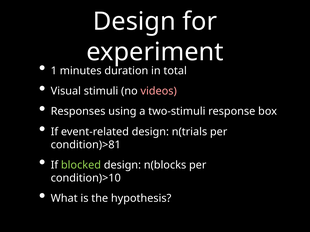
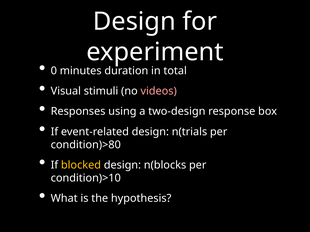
1: 1 -> 0 (54, 71)
two-stimuli: two-stimuli -> two-design (177, 112)
condition)>81: condition)>81 -> condition)>80 (86, 145)
blocked colour: light green -> yellow (81, 165)
